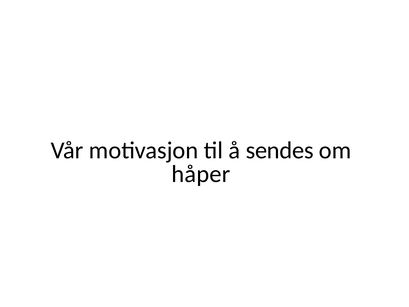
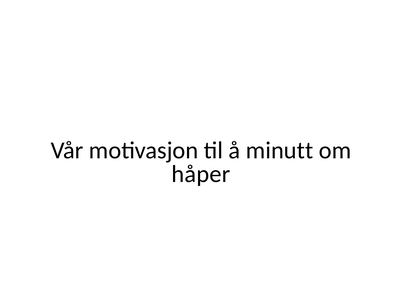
sendes: sendes -> minutt (280, 150)
